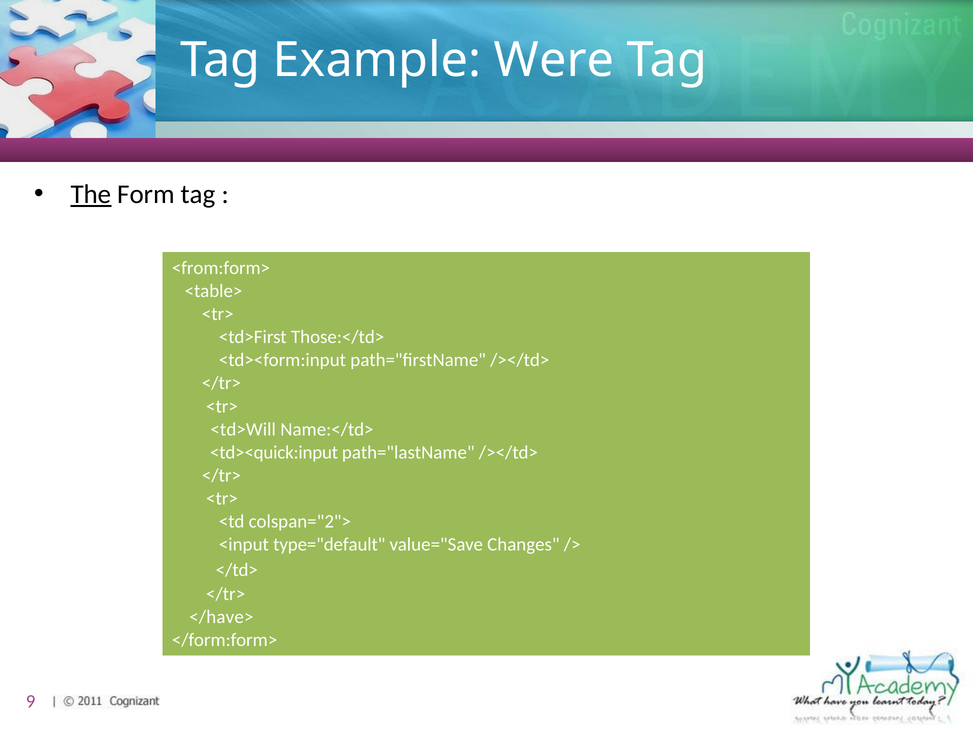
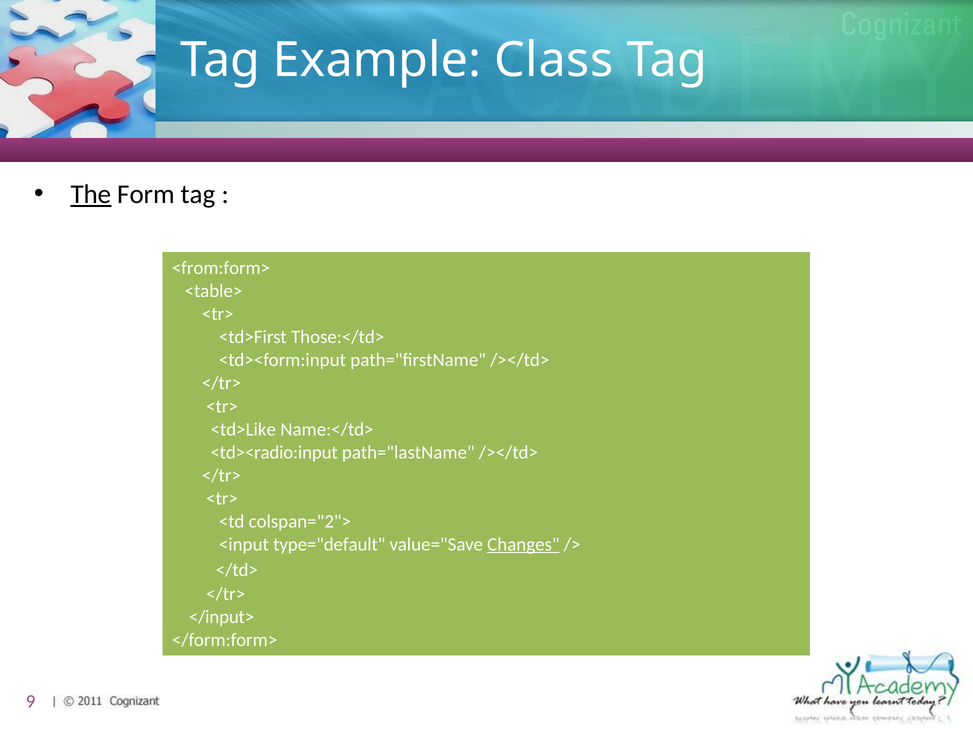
Were: Were -> Class (554, 60)
<td>Will: <td>Will -> <td>Like (243, 429)
<td><quick:input: <td><quick:input -> <td><radio:input (274, 452)
Changes underline: none -> present (523, 544)
</have>: </have> -> </input> (222, 617)
